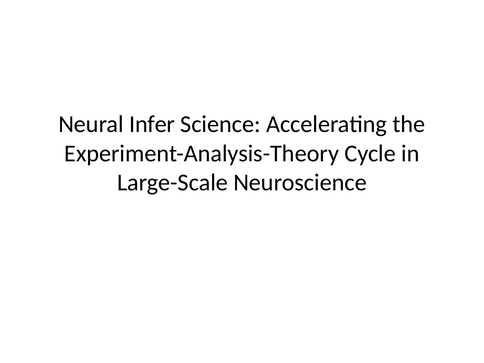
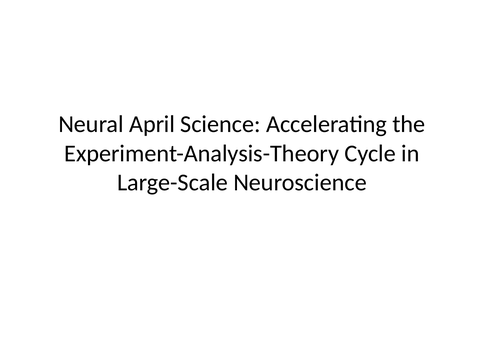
Infer: Infer -> April (152, 124)
